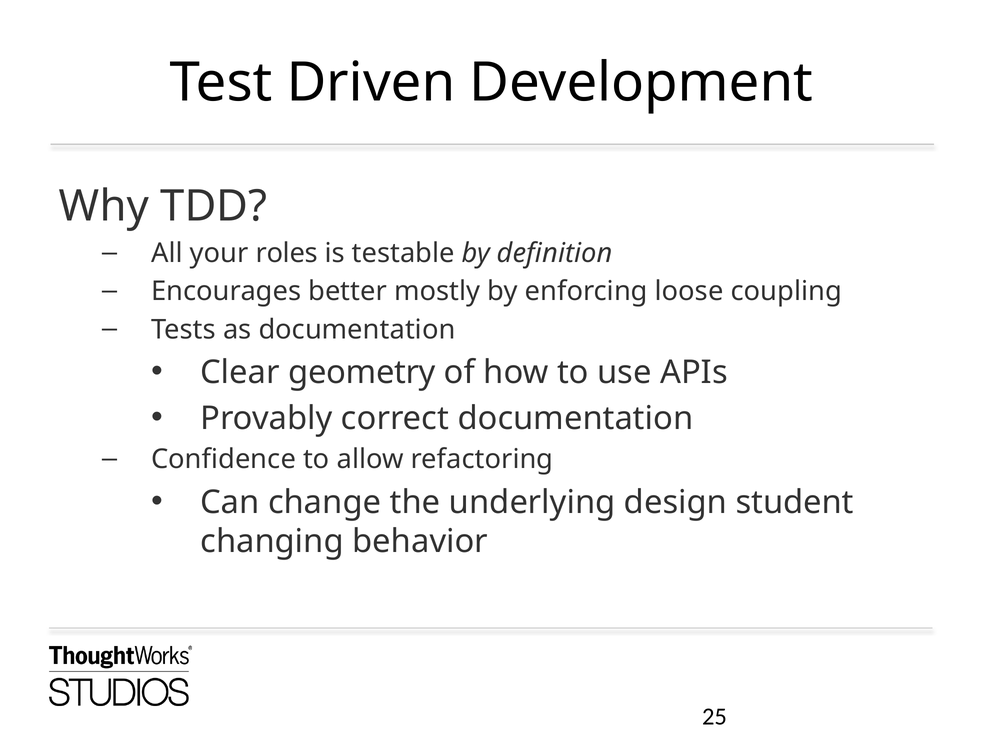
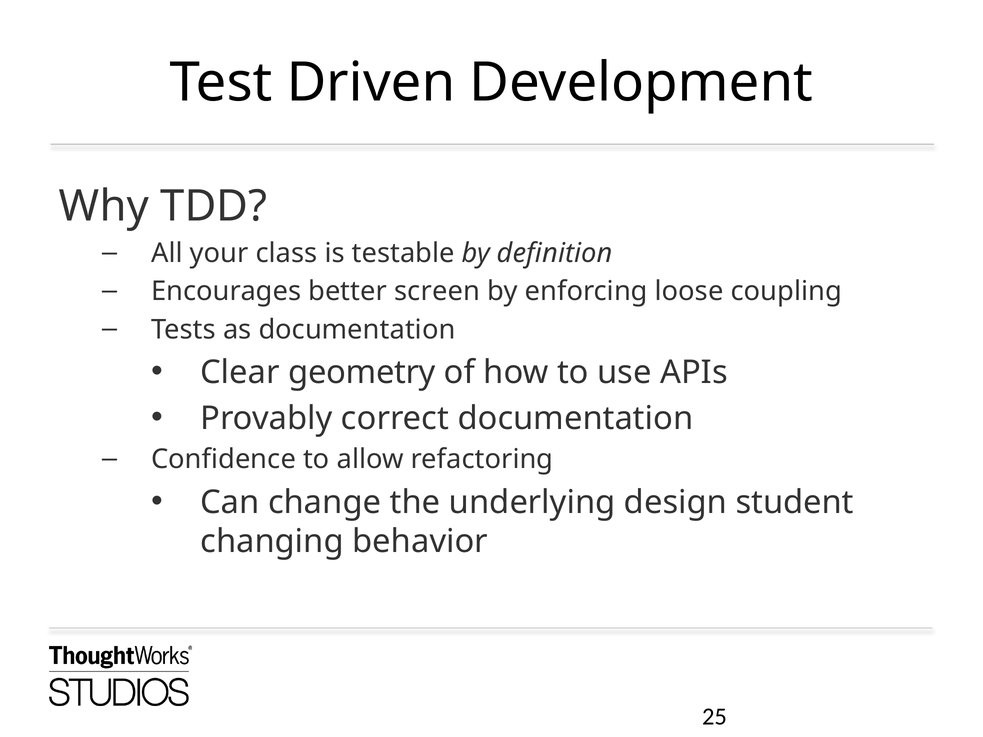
roles: roles -> class (287, 253)
mostly: mostly -> screen (437, 291)
